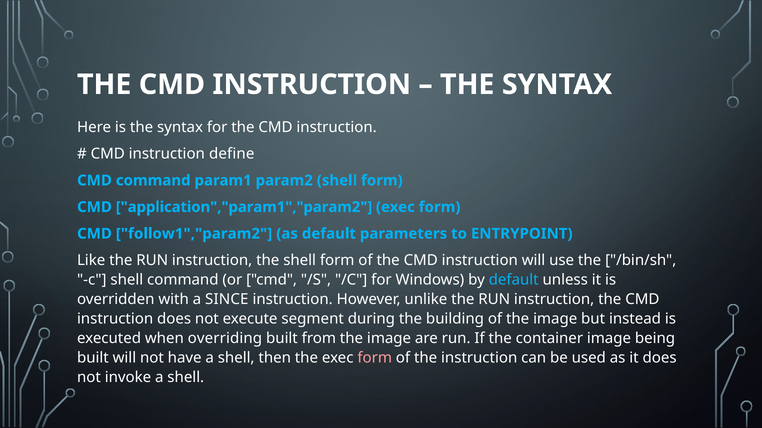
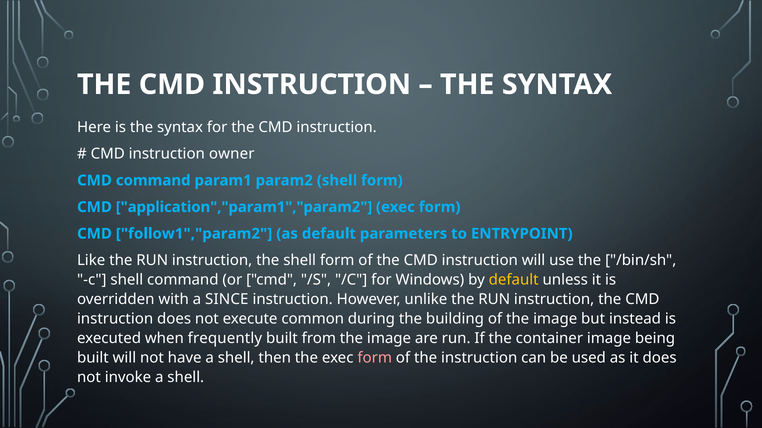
define: define -> owner (232, 154)
default colour: light blue -> yellow (514, 280)
segment: segment -> common (313, 319)
overriding: overriding -> frequently (225, 339)
